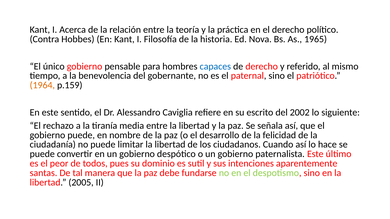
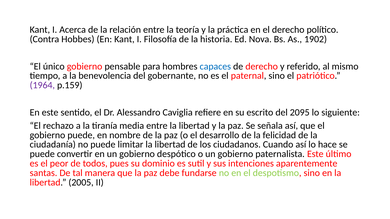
1965: 1965 -> 1902 (316, 39)
1964 colour: orange -> purple (42, 85)
2002: 2002 -> 2095 (300, 113)
